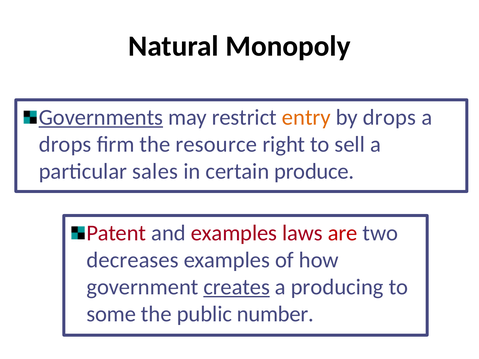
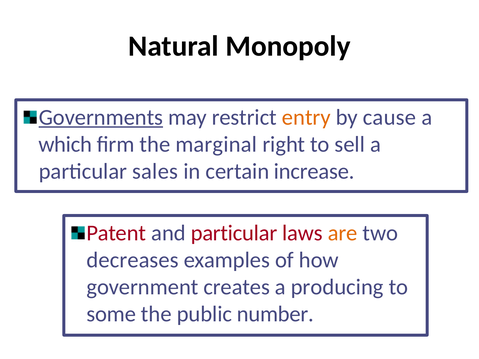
by drops: drops -> cause (389, 117)
drops: drops -> which (65, 144)
resource: resource -> marginal (216, 144)
produce: produce -> increase (314, 172)
and examples: examples -> particular (234, 233)
are colour: red -> orange (343, 233)
creates underline: present -> none (237, 287)
